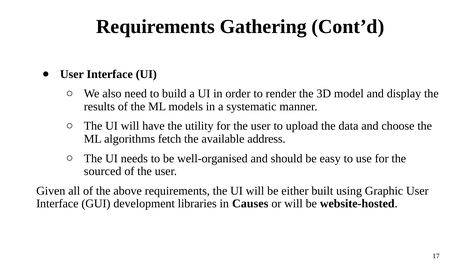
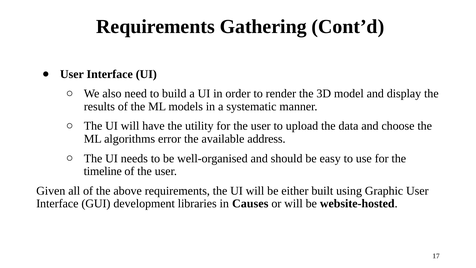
fetch: fetch -> error (170, 139)
sourced: sourced -> timeline (103, 171)
